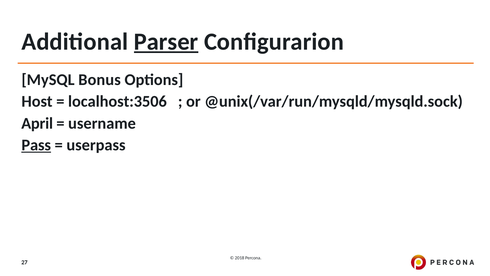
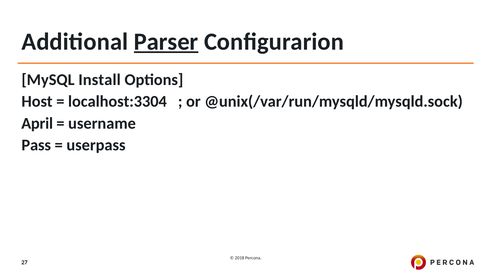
Bonus: Bonus -> Install (100, 80)
localhost:3506: localhost:3506 -> localhost:3304 (117, 101)
Pass underline: present -> none (36, 145)
